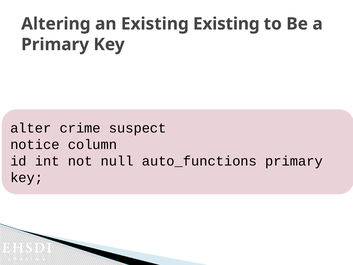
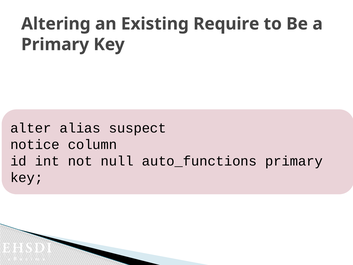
Existing Existing: Existing -> Require (226, 24)
crime: crime -> alias (80, 128)
